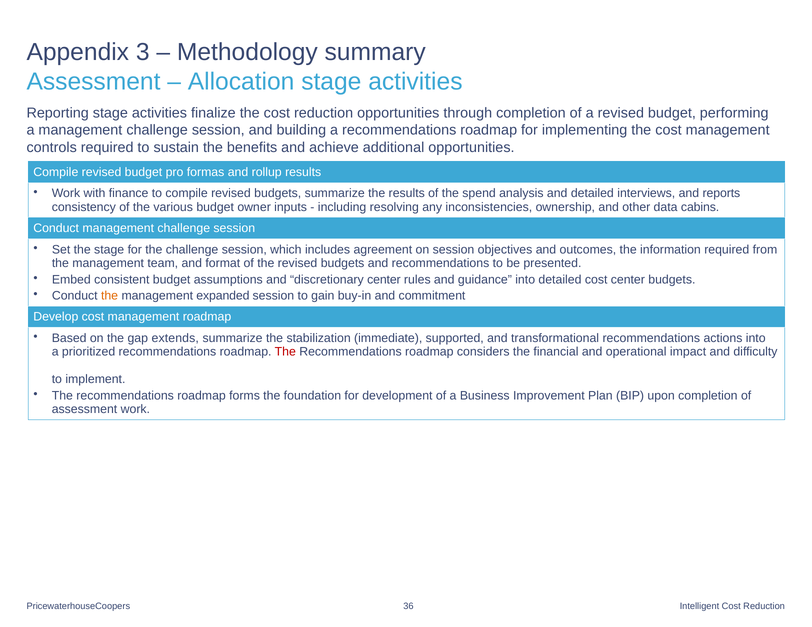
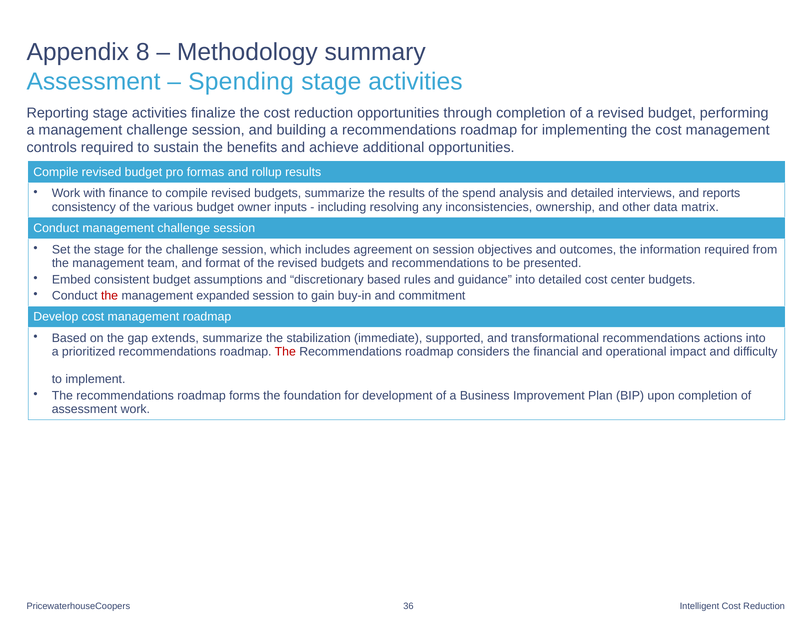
3: 3 -> 8 (143, 52)
Allocation: Allocation -> Spending (241, 82)
cabins: cabins -> matrix (700, 207)
discretionary center: center -> based (384, 280)
the colour: orange -> red (110, 296)
